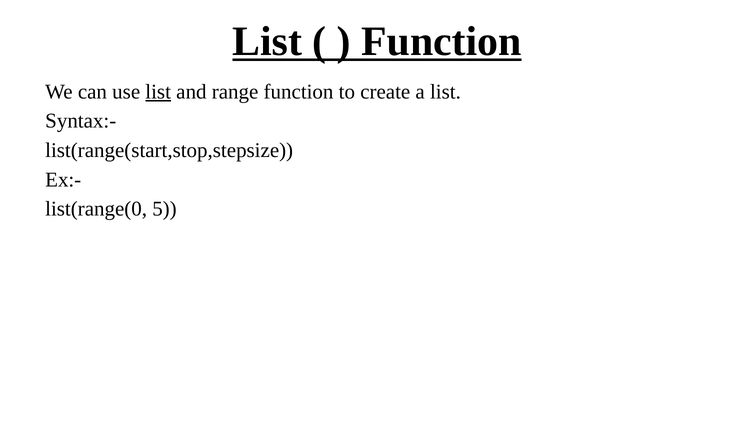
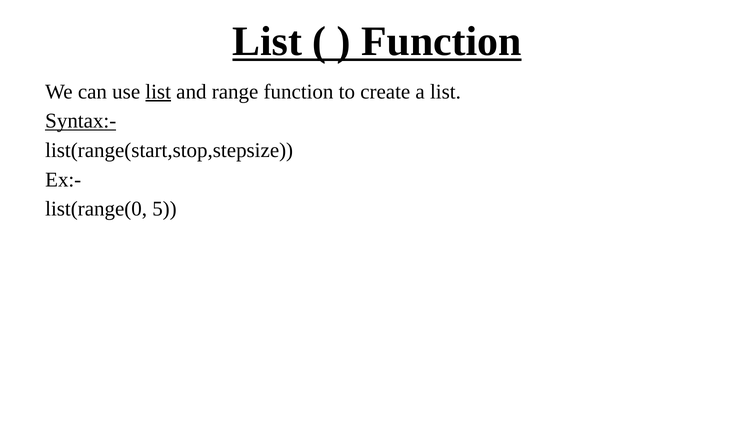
Syntax:- underline: none -> present (81, 121)
